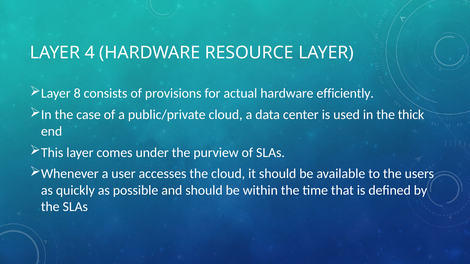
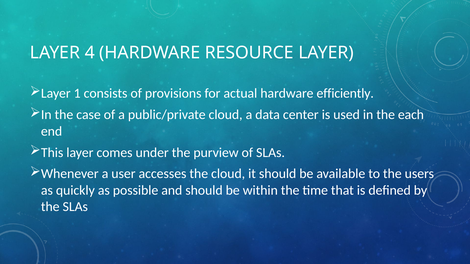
8: 8 -> 1 (77, 94)
thick: thick -> each (411, 115)
